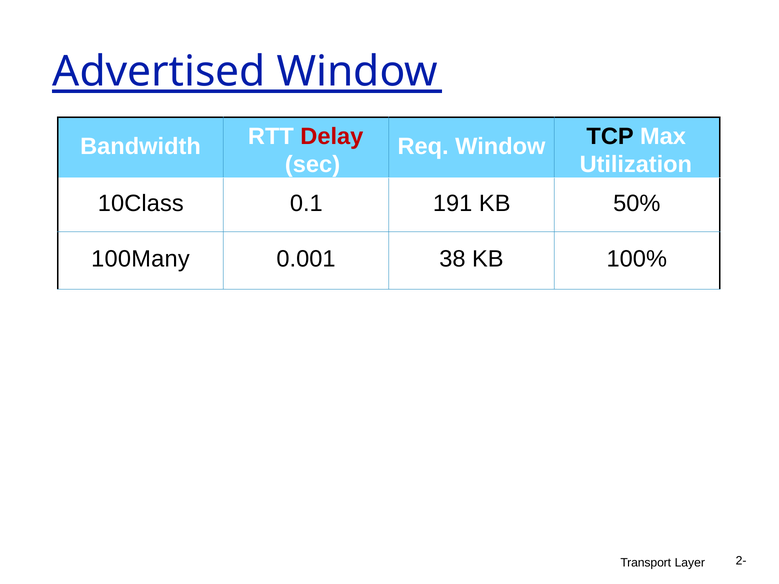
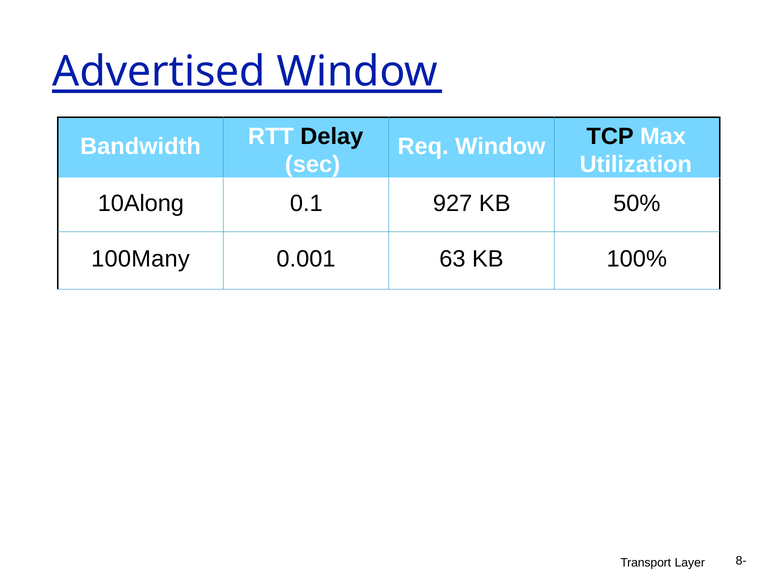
Delay colour: red -> black (332, 137)
10Class: 10Class -> 10Along (141, 204)
191: 191 -> 927 (453, 204)
38: 38 -> 63 (452, 259)
2-: 2- -> 8- (741, 561)
